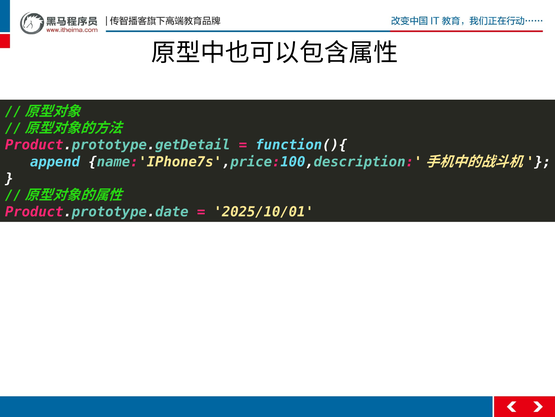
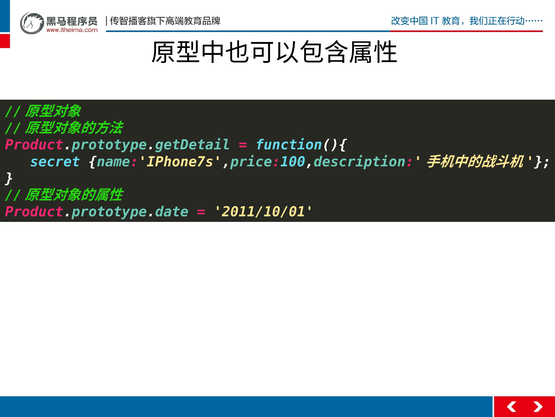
append: append -> secret (55, 161)
2025/10/01: 2025/10/01 -> 2011/10/01 (264, 211)
